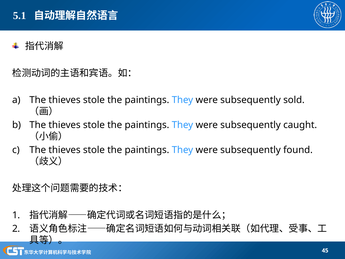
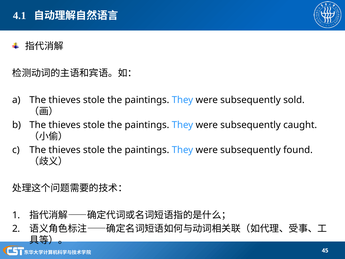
5.1: 5.1 -> 4.1 (20, 16)
